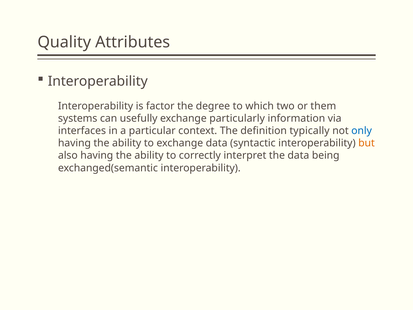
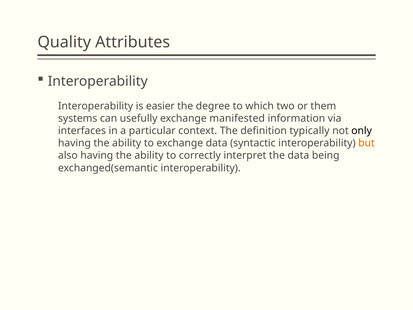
factor: factor -> easier (160, 106)
particularly: particularly -> manifested (237, 118)
only colour: blue -> black (362, 131)
